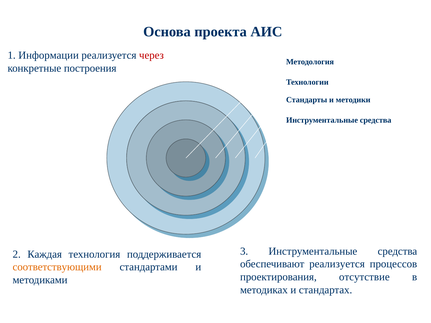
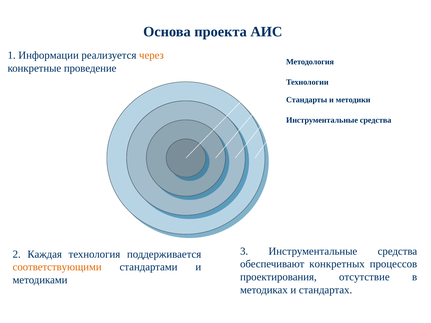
через colour: red -> orange (151, 55)
построения: построения -> проведение (90, 68)
обеспечивают реализуется: реализуется -> конкретных (337, 264)
